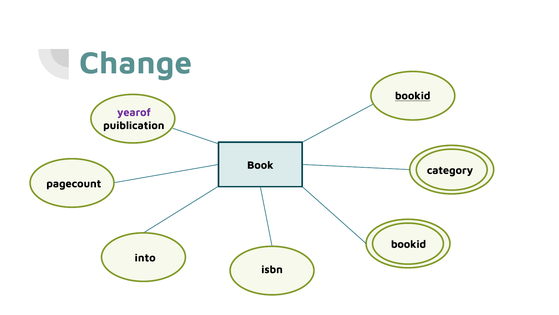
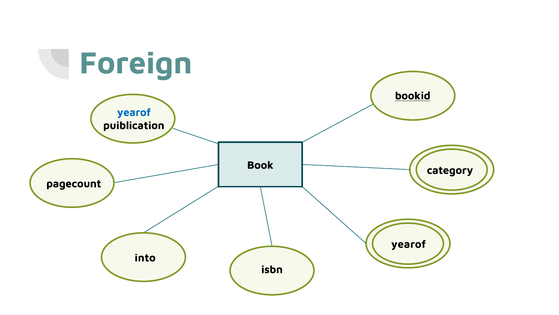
Change: Change -> Foreign (136, 63)
yearof colour: purple -> blue (134, 112)
bookid: bookid -> yearof (408, 244)
